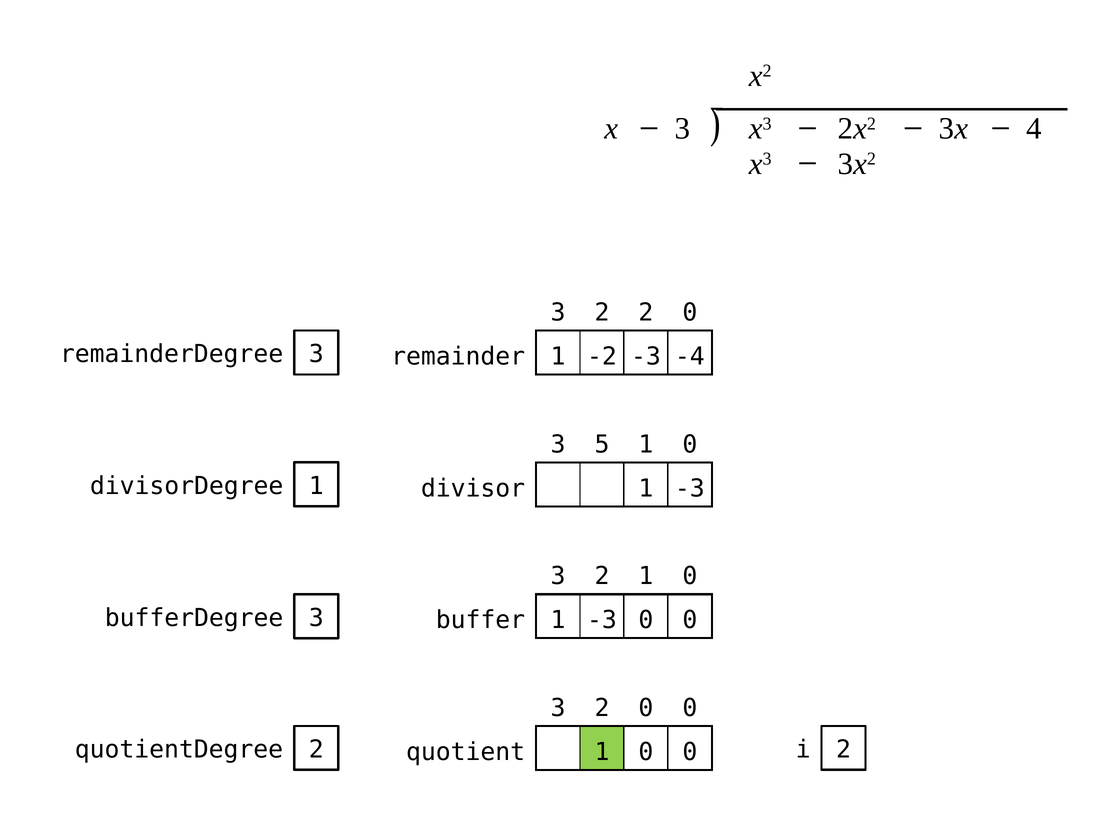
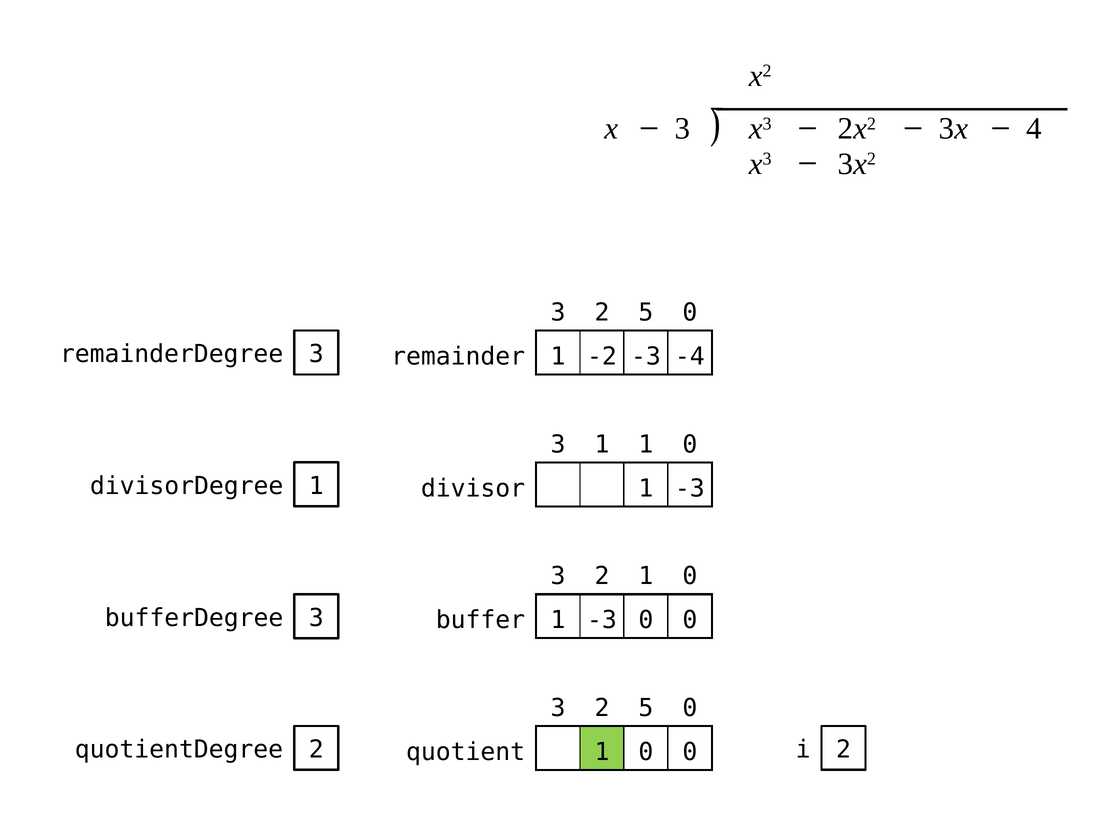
2: 2 -> 5 (646, 313)
3 5: 5 -> 1 (602, 444)
0: 0 -> 5 (646, 708)
